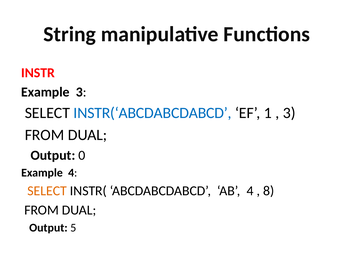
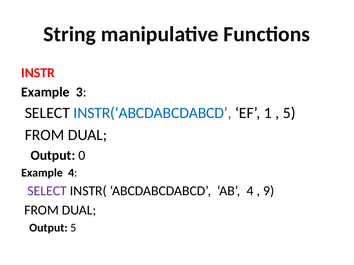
3: 3 -> 5 (289, 113)
SELECT colour: orange -> purple (47, 191)
8: 8 -> 9 (269, 191)
